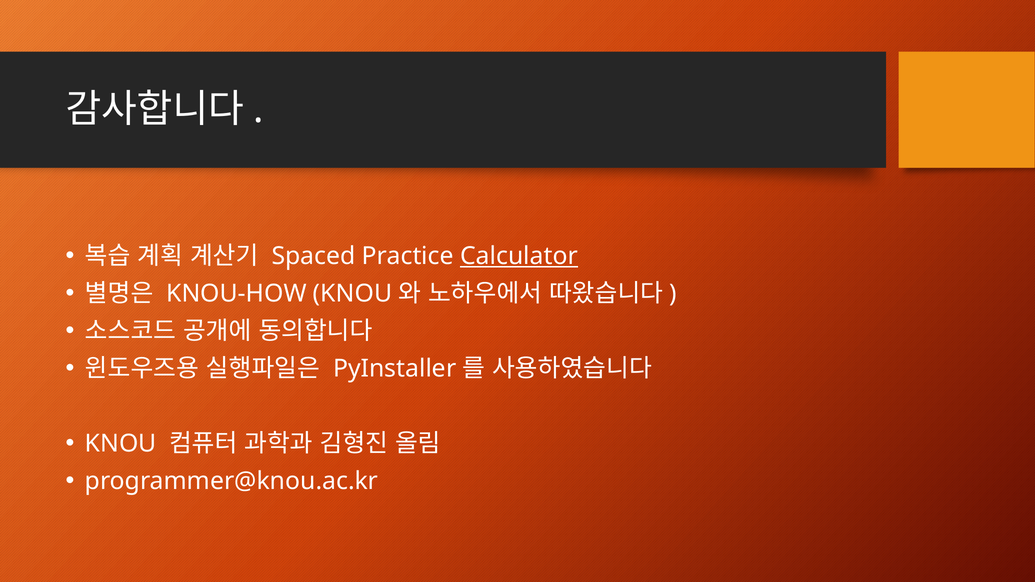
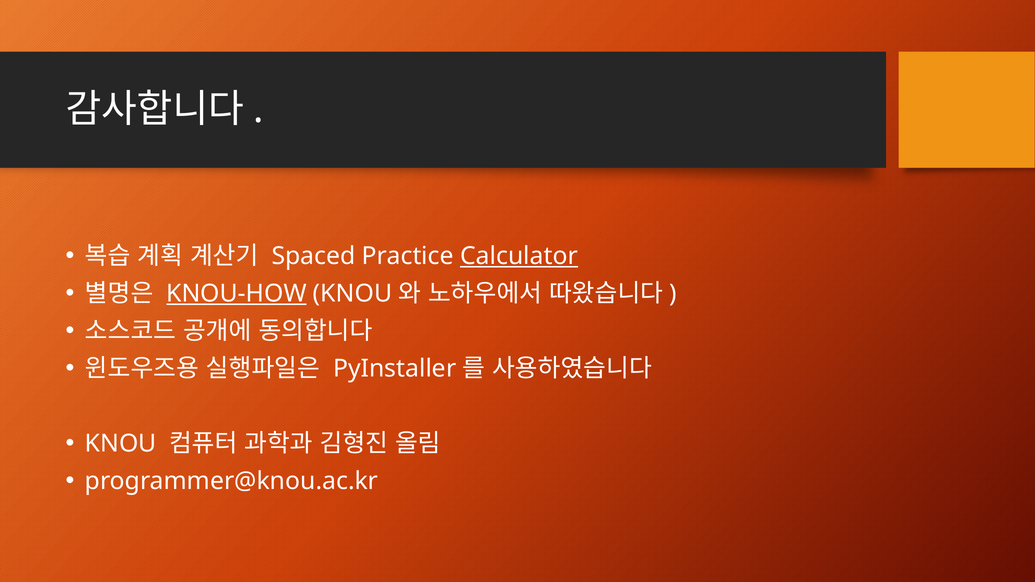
KNOU-HOW underline: none -> present (236, 294)
